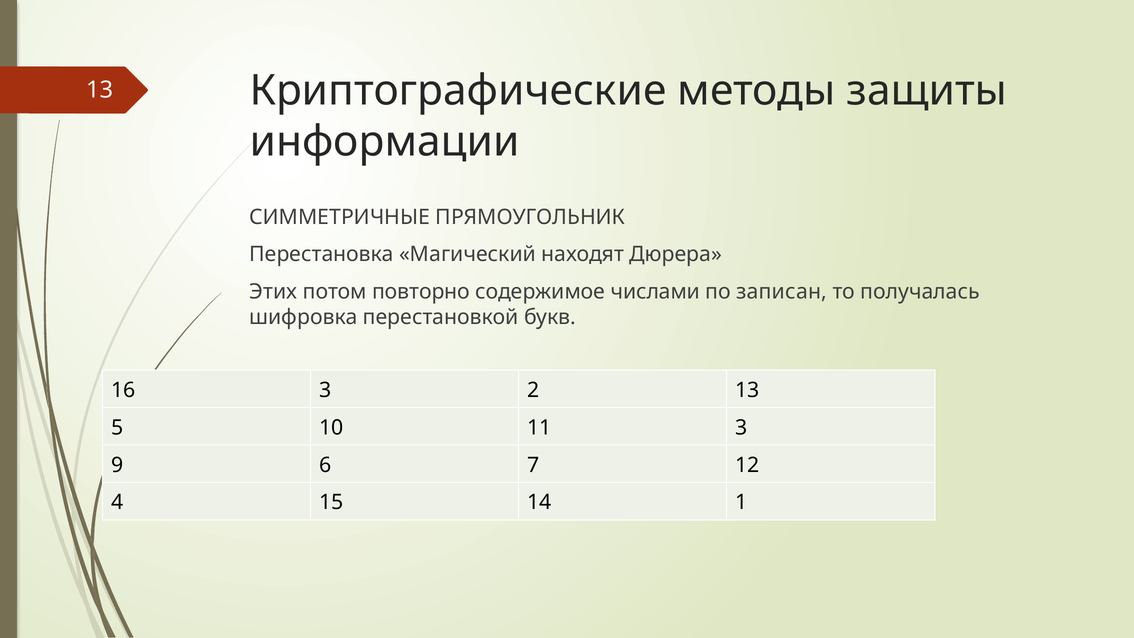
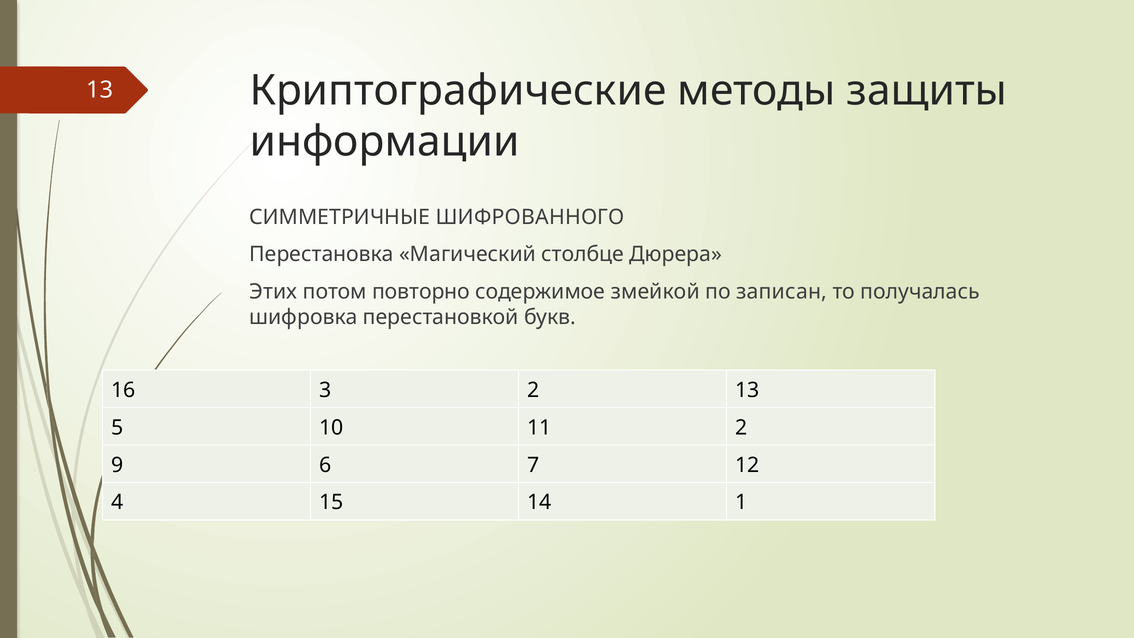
ПРЯМОУГОЛЬНИК: ПРЯМОУГОЛЬНИК -> ШИФРОВАННОГО (530, 217)
находят: находят -> столбце (583, 254)
числами: числами -> змейкой (655, 292)
11 3: 3 -> 2 (741, 427)
